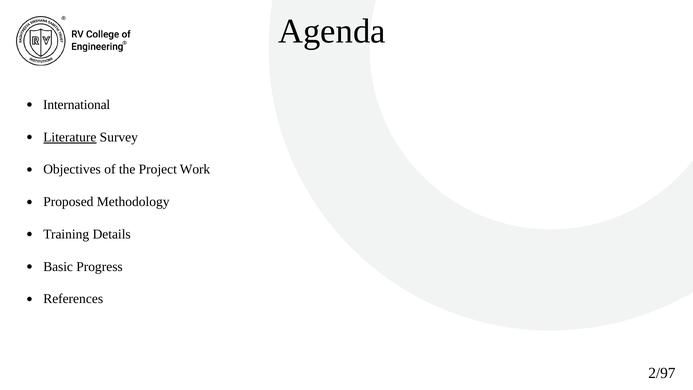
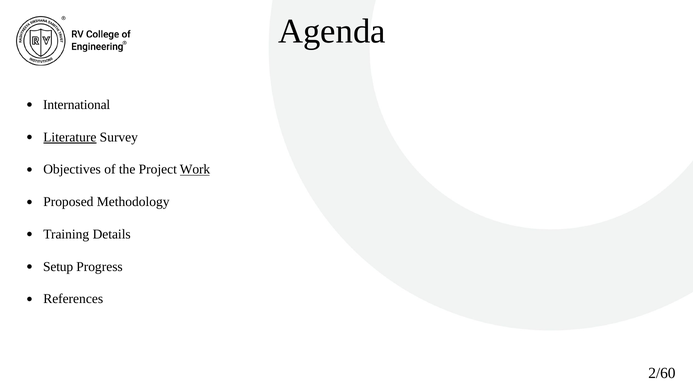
Work underline: none -> present (195, 169)
Basic: Basic -> Setup (58, 267)
2/97: 2/97 -> 2/60 (662, 373)
